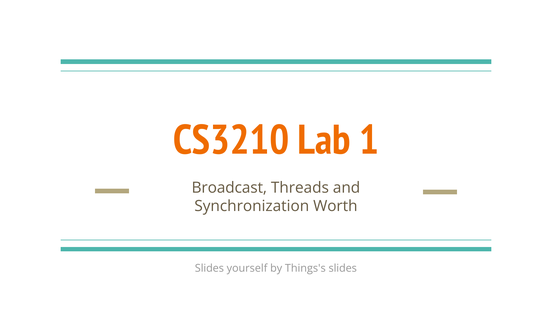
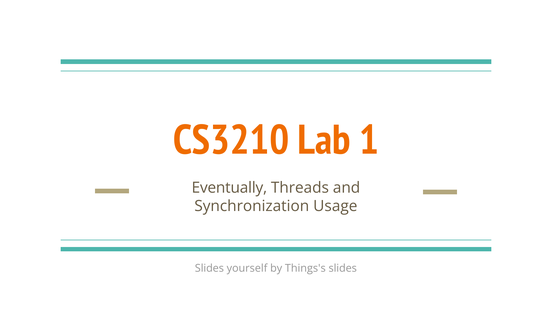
Broadcast: Broadcast -> Eventually (229, 187)
Worth: Worth -> Usage (335, 206)
